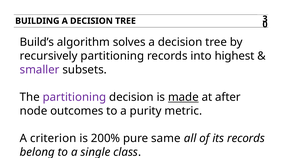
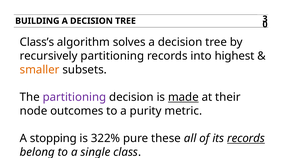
Build’s: Build’s -> Class’s (37, 42)
smaller colour: purple -> orange (40, 70)
after: after -> their (228, 97)
criterion: criterion -> stopping (53, 139)
200%: 200% -> 322% (106, 139)
same: same -> these (166, 139)
records underline: none -> present (246, 139)
